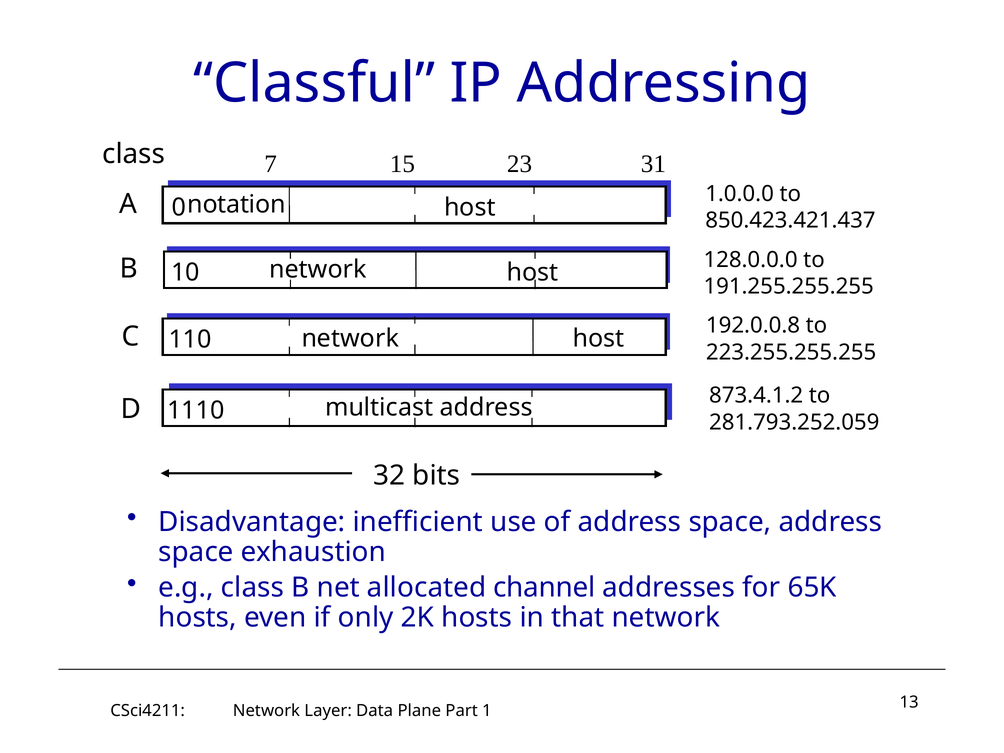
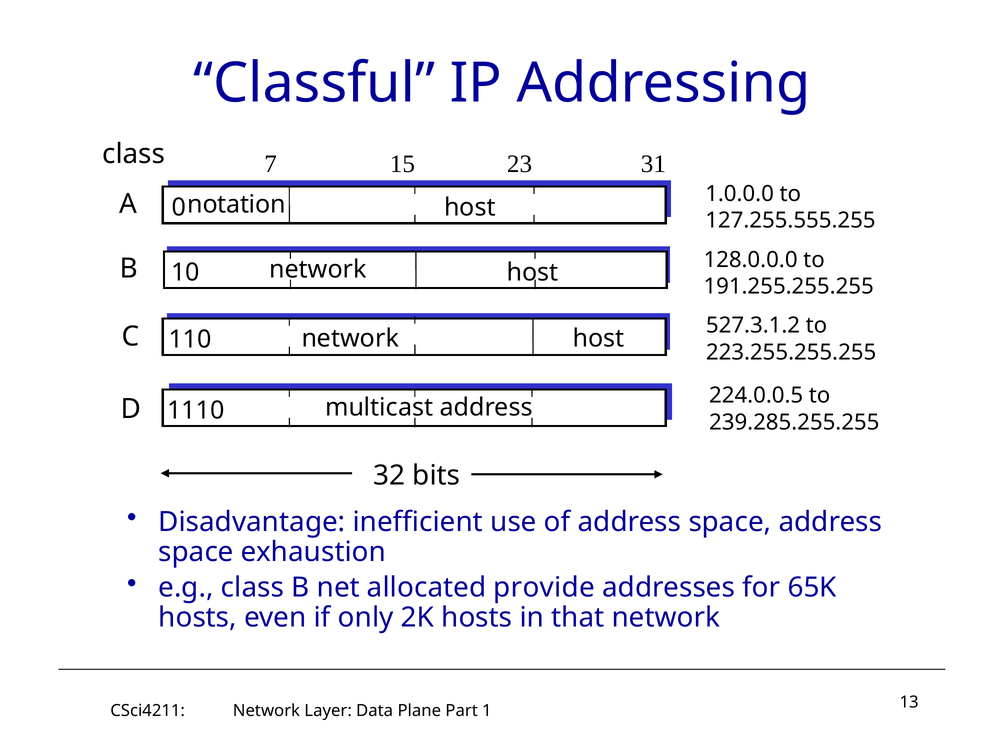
850.423.421.437: 850.423.421.437 -> 127.255.555.255 (790, 221)
192.0.0.8: 192.0.0.8 -> 527.3.1.2 (753, 326)
873.4.1.2: 873.4.1.2 -> 224.0.0.5 (756, 396)
281.793.252.059: 281.793.252.059 -> 239.285.255.255 (794, 422)
channel: channel -> provide (544, 588)
